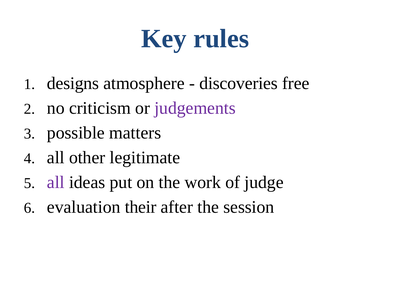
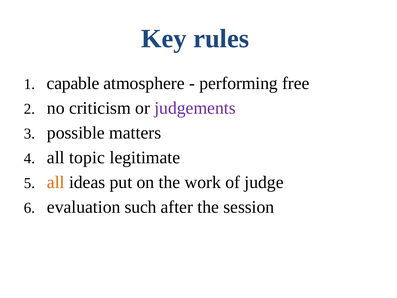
designs: designs -> capable (73, 83)
discoveries: discoveries -> performing (239, 83)
other: other -> topic (87, 157)
all colour: purple -> orange (56, 182)
their: their -> such (141, 207)
